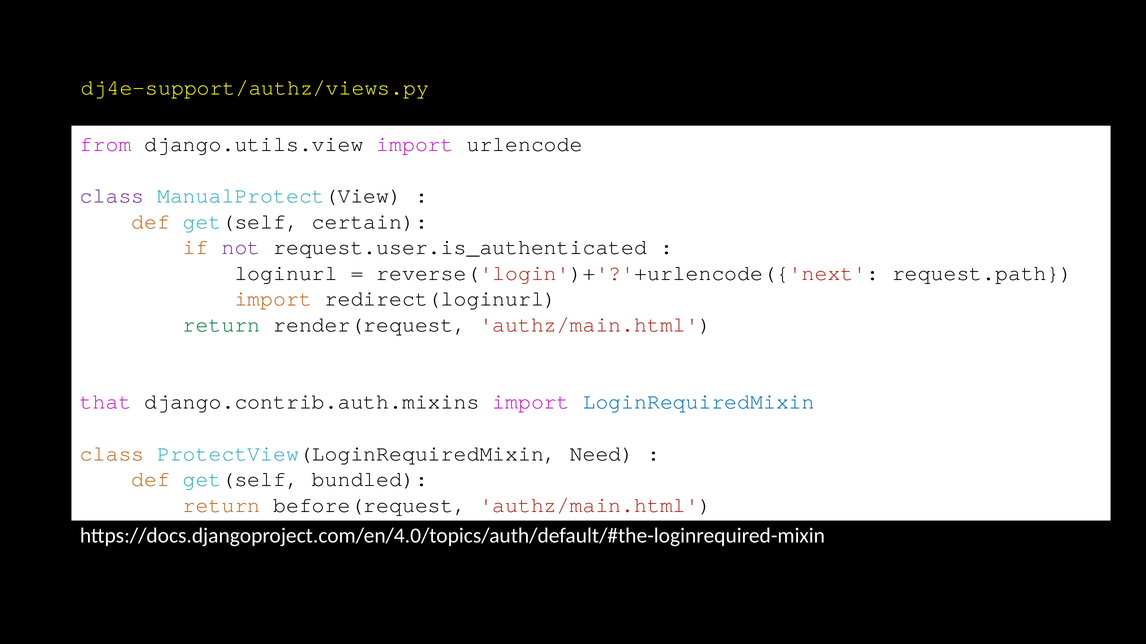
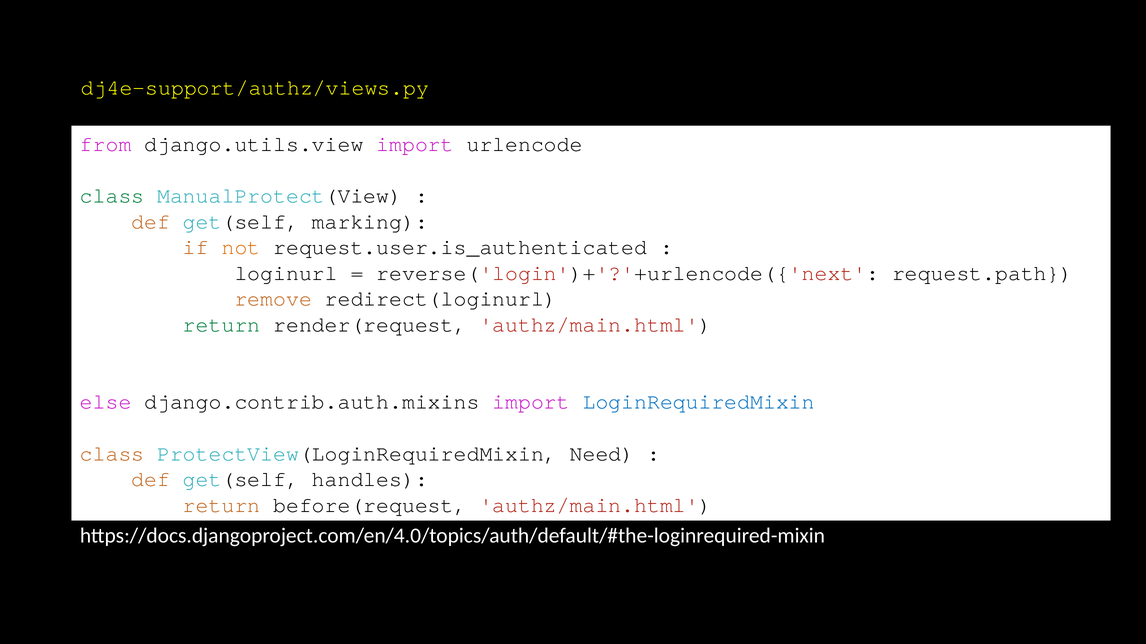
class colour: purple -> green (112, 196)
certain: certain -> marking (370, 222)
not colour: purple -> orange (241, 248)
import: import -> remove (273, 299)
that: that -> else (106, 402)
bundled: bundled -> handles (370, 480)
